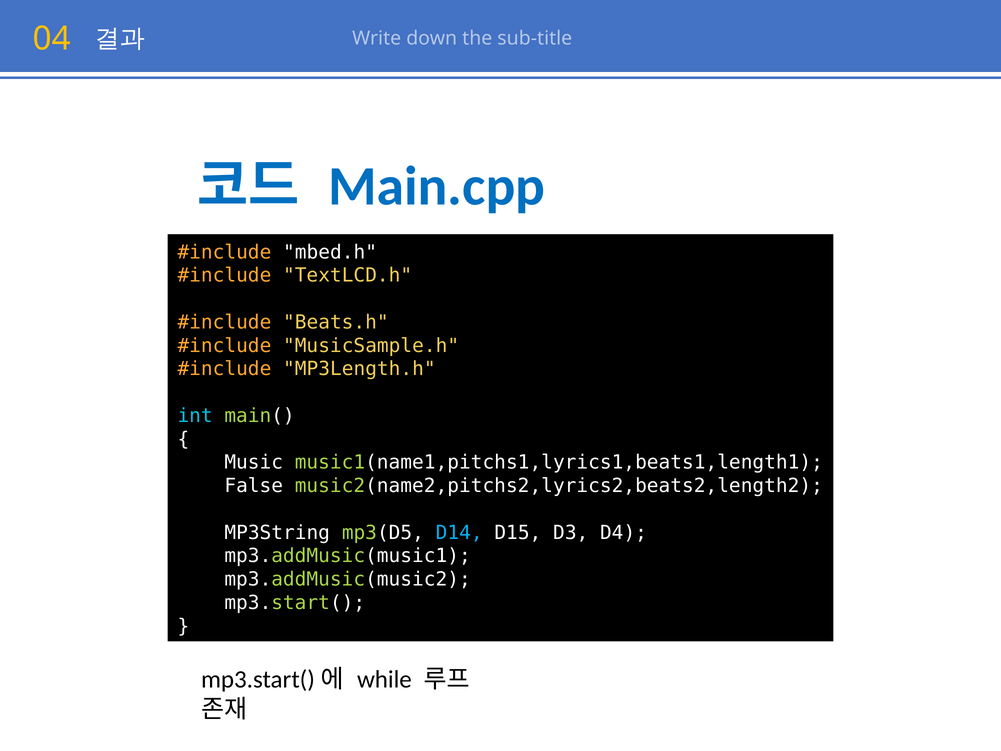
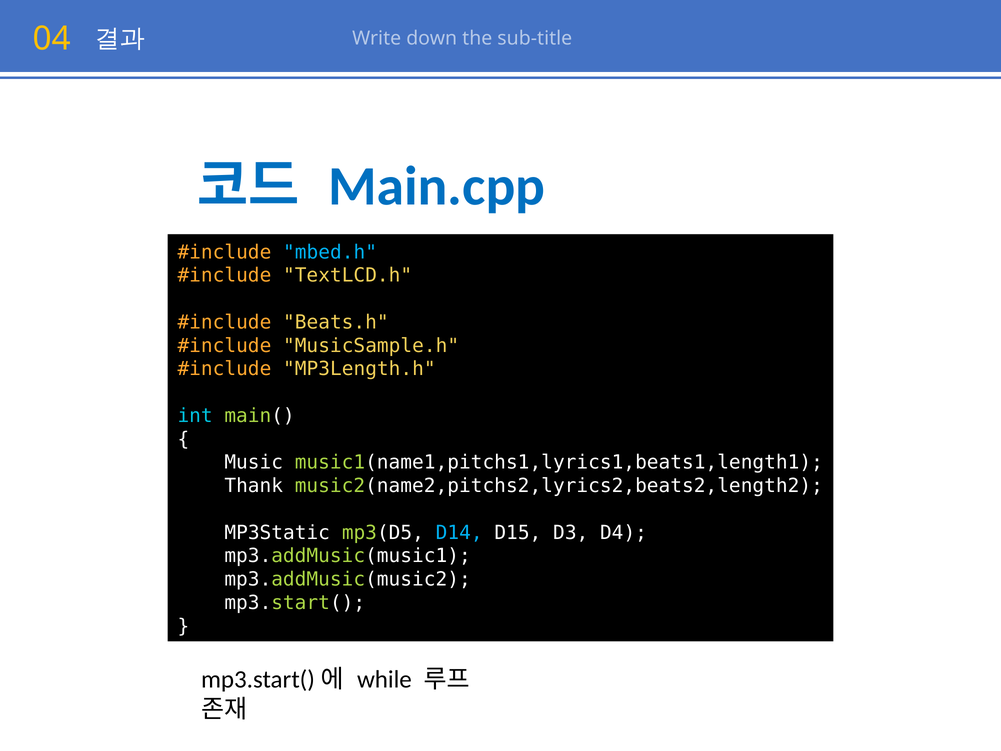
mbed.h colour: white -> light blue (330, 252)
False: False -> Thank (254, 486)
MP3String: MP3String -> MP3Static (277, 532)
